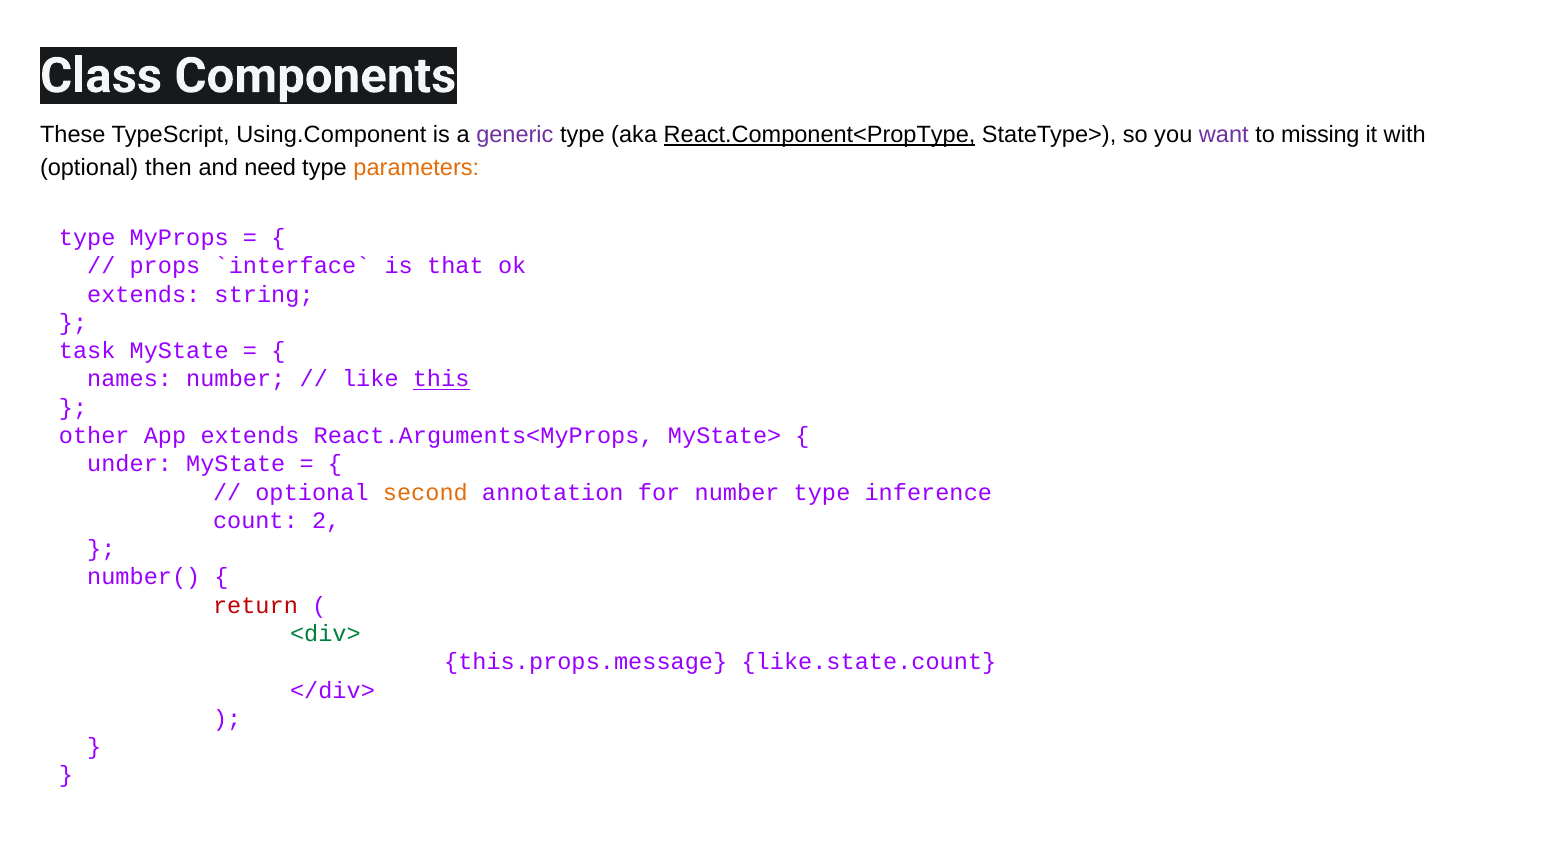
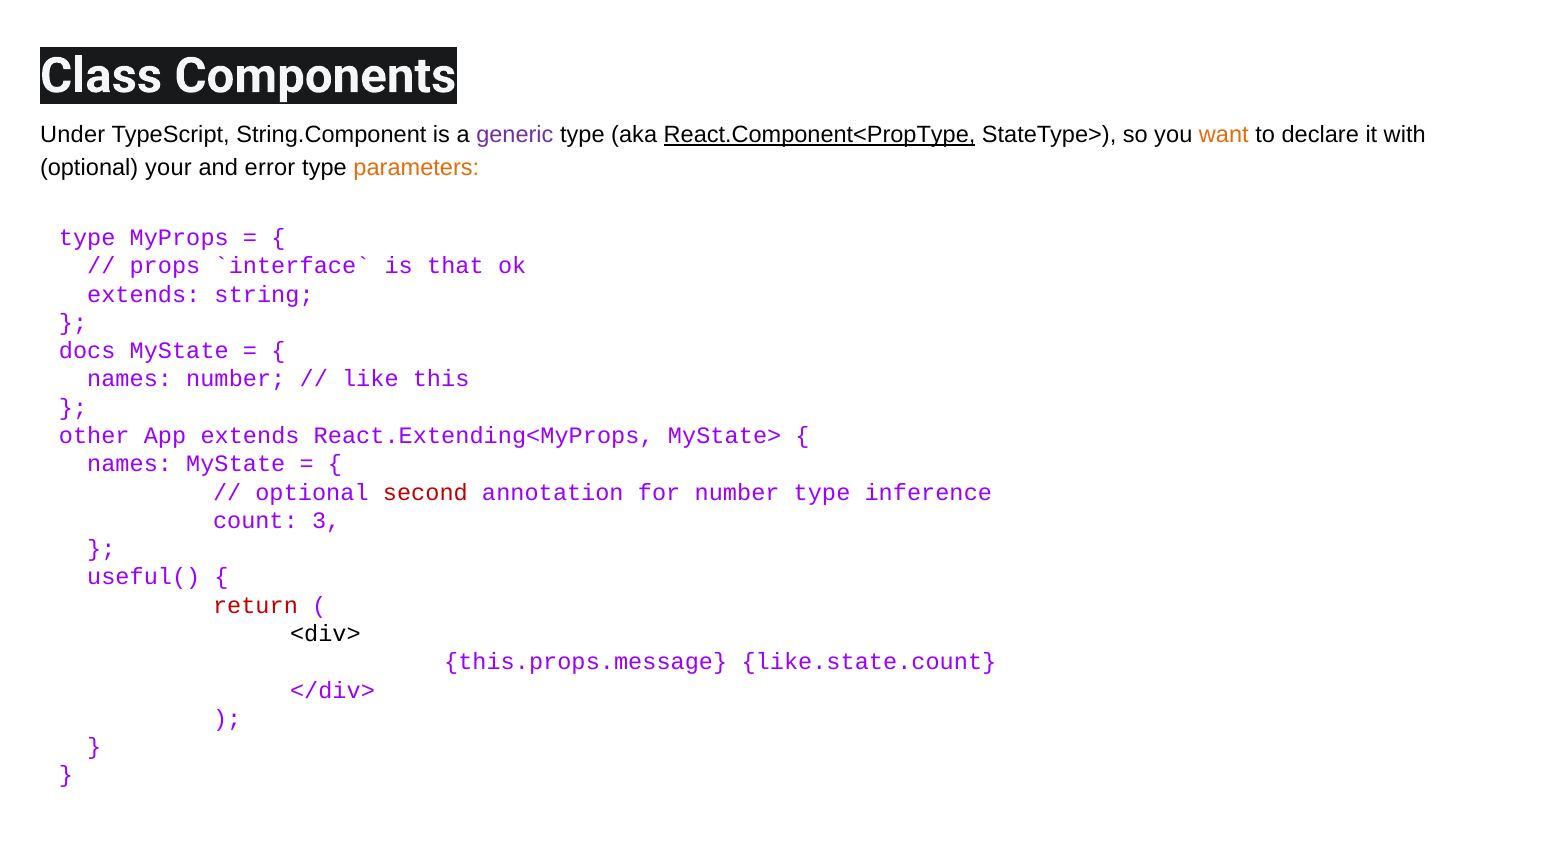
These: These -> Under (73, 135)
Using.Component: Using.Component -> String.Component (331, 135)
want colour: purple -> orange (1224, 135)
missing: missing -> declare (1320, 135)
then: then -> your (168, 167)
need: need -> error (270, 167)
task: task -> docs (87, 351)
this underline: present -> none (441, 379)
React.Arguments<MyProps: React.Arguments<MyProps -> React.Extending<MyProps (484, 436)
under: under -> names (130, 464)
second colour: orange -> red (425, 492)
2: 2 -> 3 (326, 520)
number(: number( -> useful( (144, 577)
<div> colour: green -> black (325, 634)
